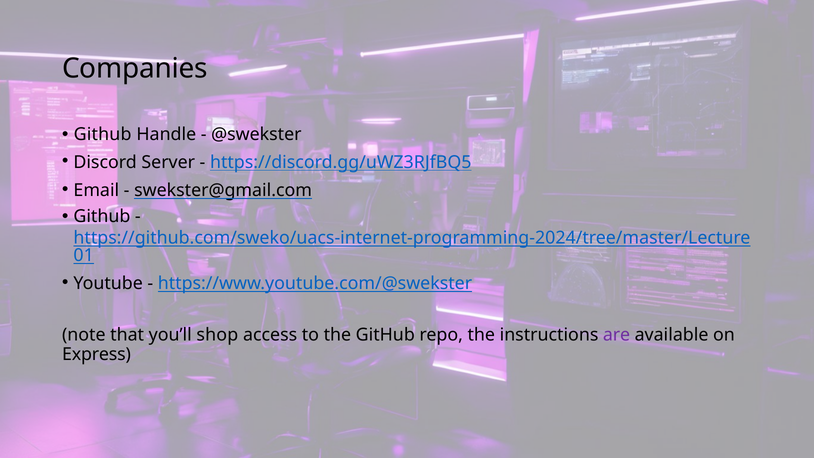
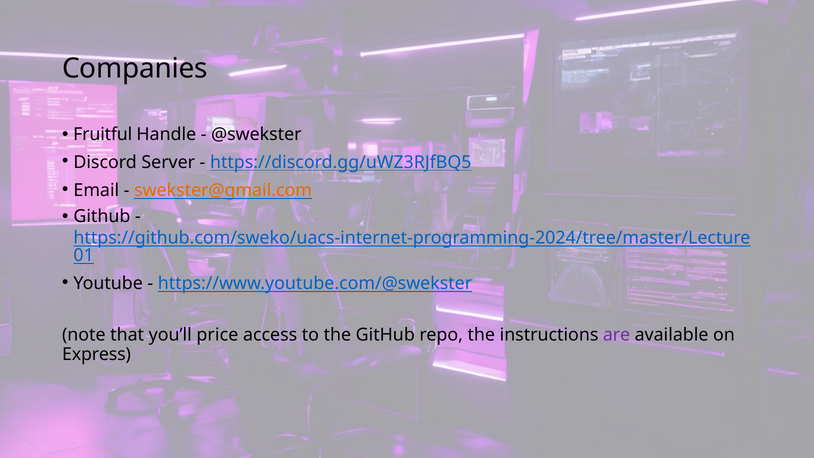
Github: Github -> Fruitful (103, 134)
swekster@gmail.com colour: black -> orange (223, 190)
shop: shop -> price (217, 335)
